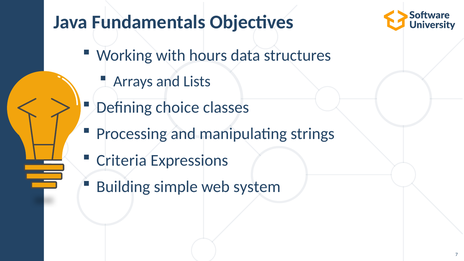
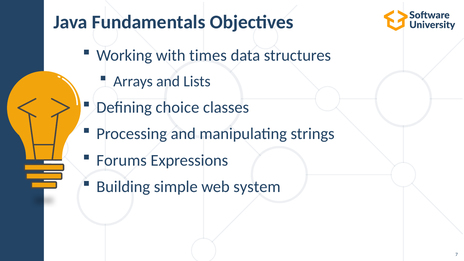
hours: hours -> times (208, 56)
Criteria: Criteria -> Forums (122, 160)
